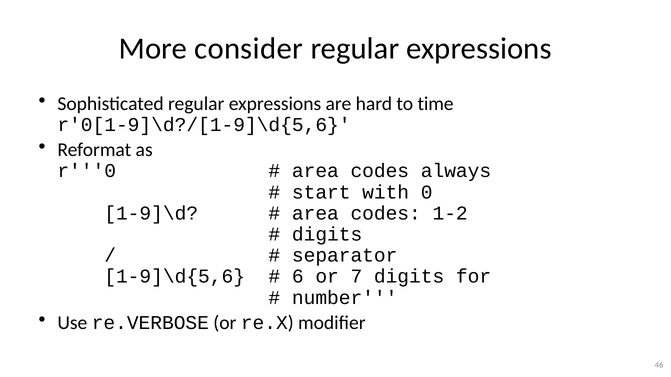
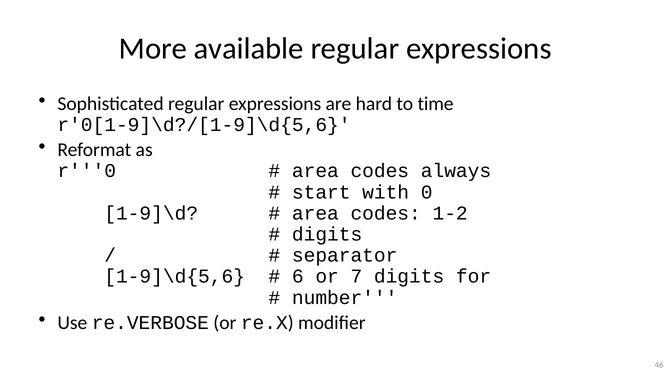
consider: consider -> available (249, 49)
